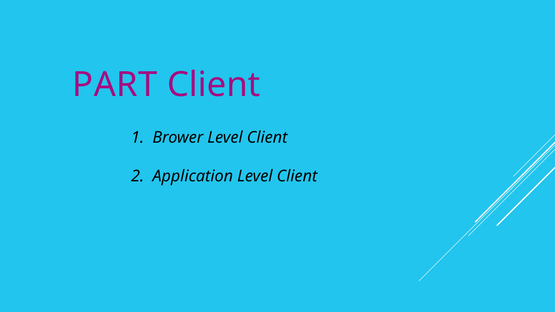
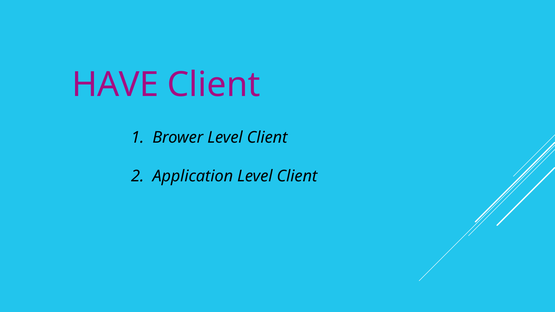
PART: PART -> HAVE (115, 85)
